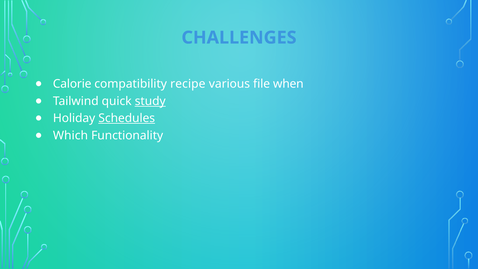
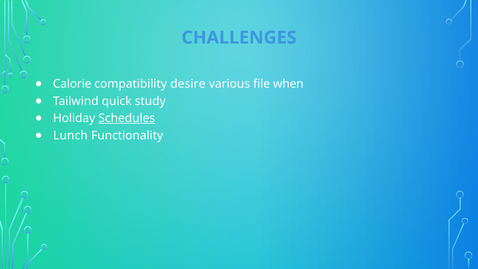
recipe: recipe -> desire (188, 84)
study underline: present -> none (150, 101)
Which: Which -> Lunch (70, 135)
